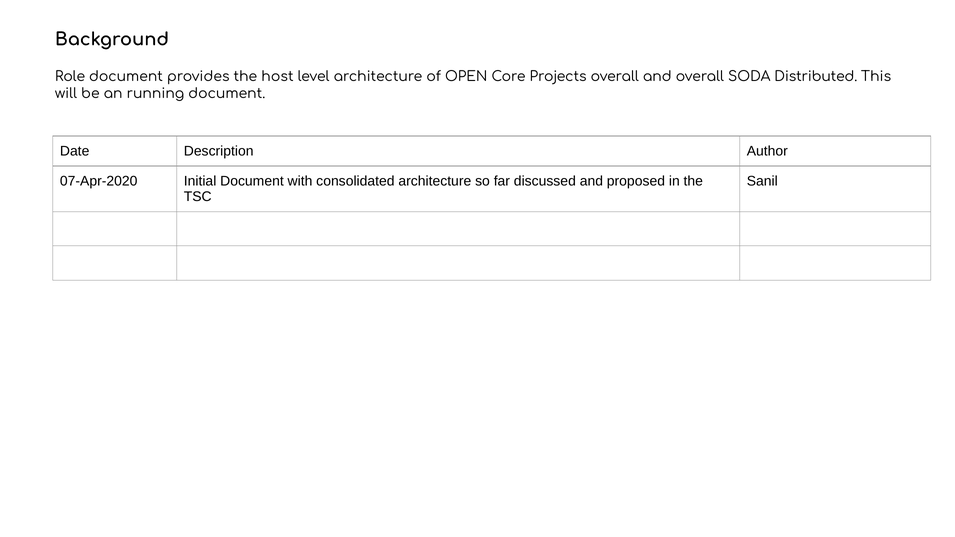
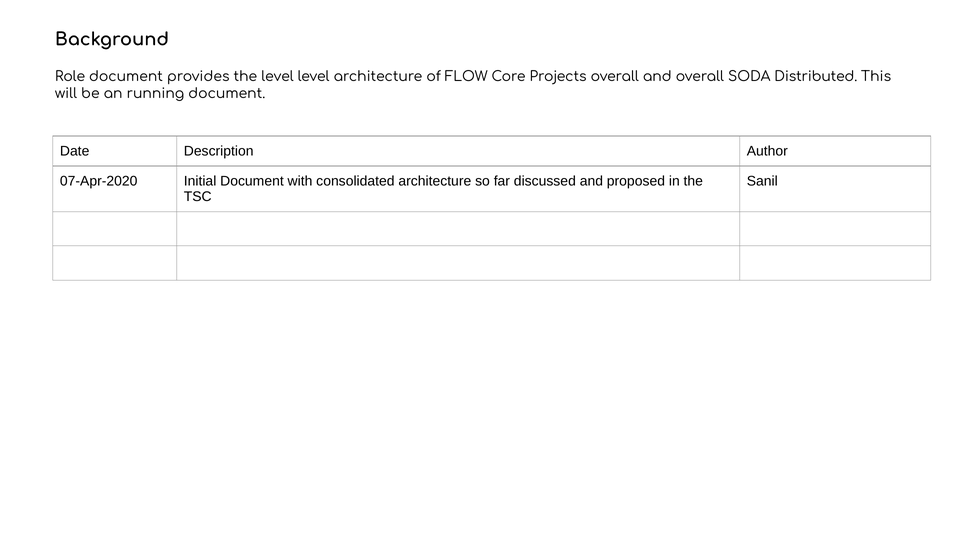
the host: host -> level (278, 77)
OPEN: OPEN -> FLOW (466, 77)
